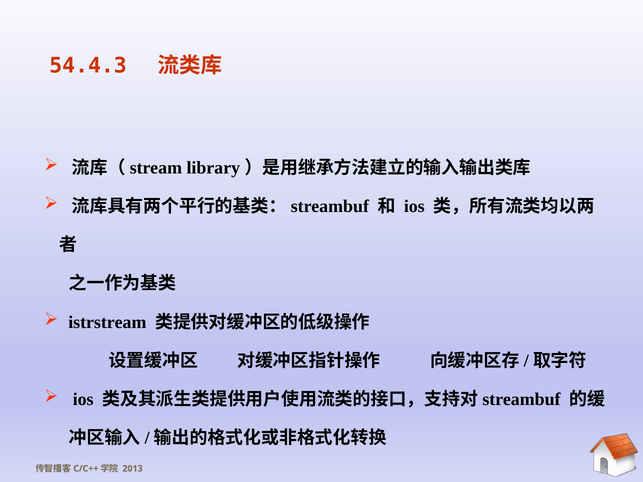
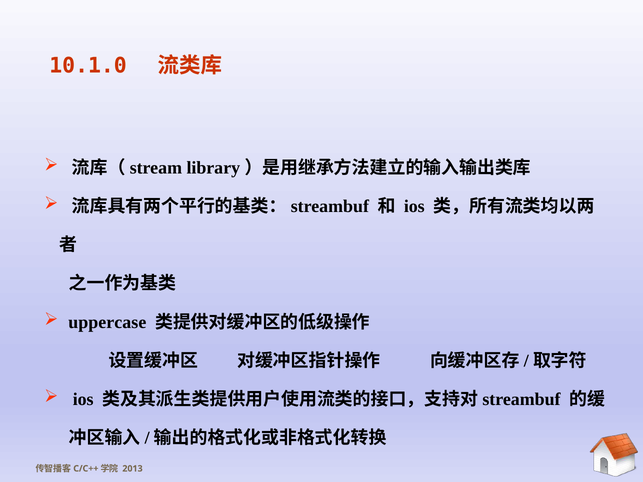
54.4.3: 54.4.3 -> 10.1.0 (88, 66)
istrstream: istrstream -> uppercase (107, 322)
